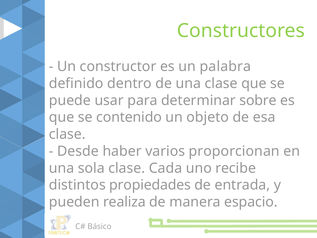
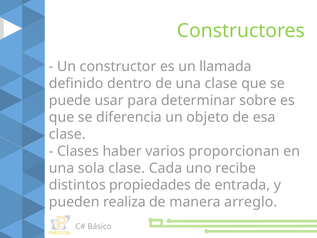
palabra: palabra -> llamada (225, 66)
contenido: contenido -> diferencia (129, 117)
Desde: Desde -> Clases (78, 151)
espacio: espacio -> arreglo (251, 202)
